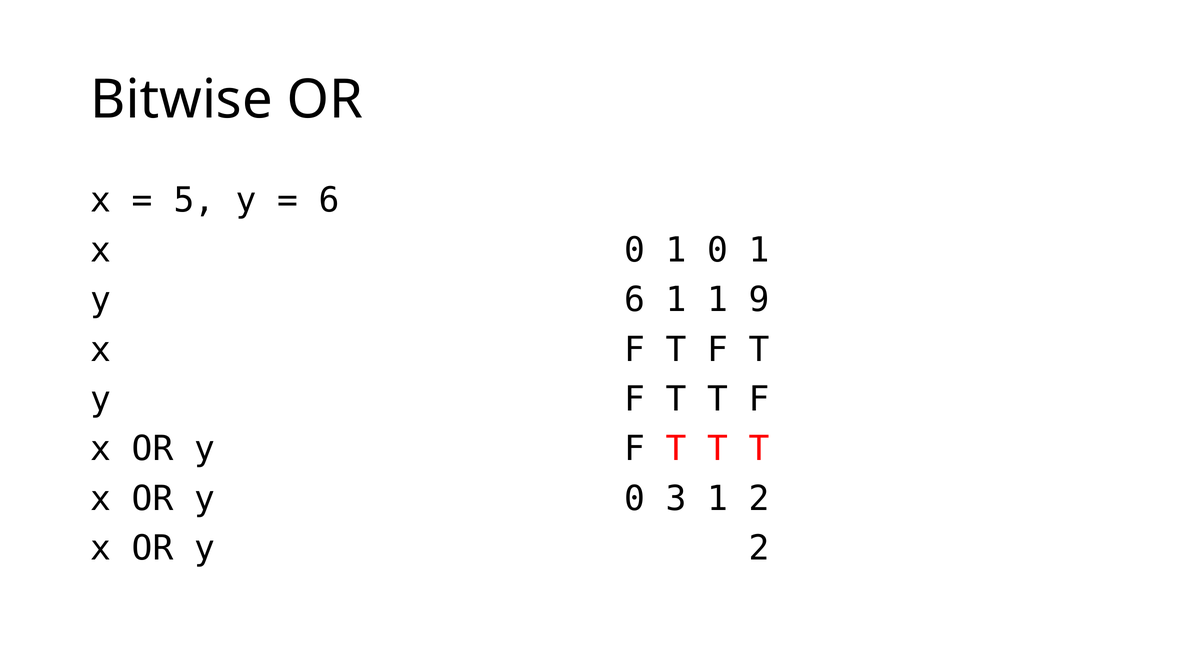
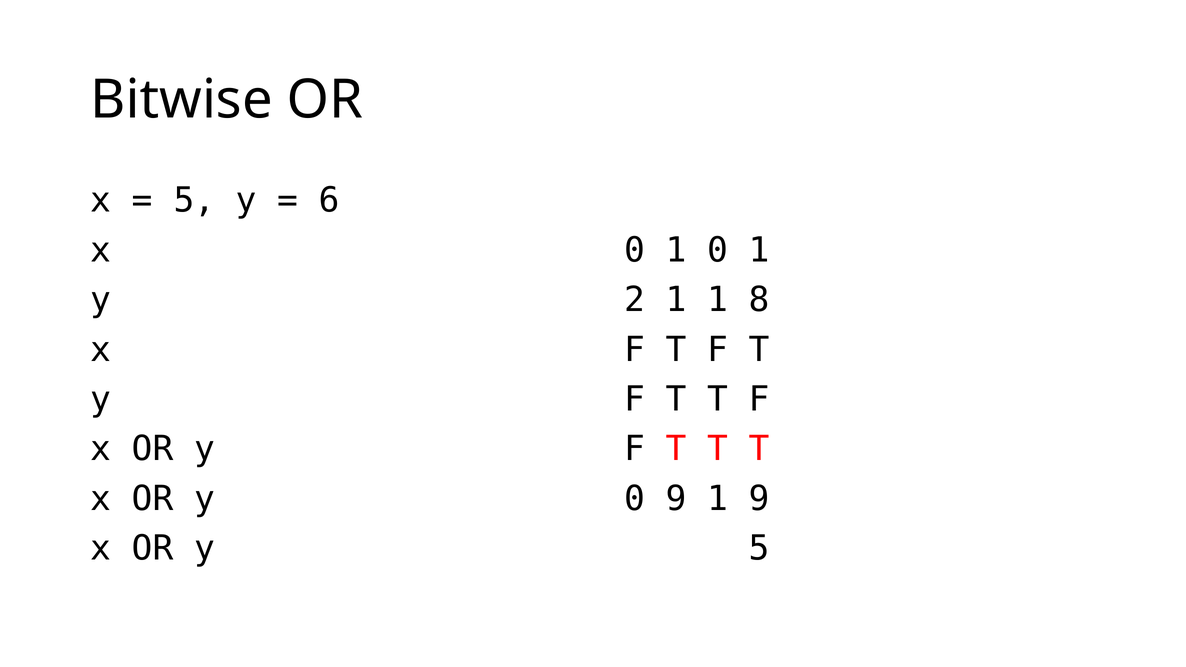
y 6: 6 -> 2 (635, 300)
9: 9 -> 8 (759, 300)
0 3: 3 -> 9 (676, 499)
1 2: 2 -> 9 (759, 499)
y 2: 2 -> 5 (759, 549)
